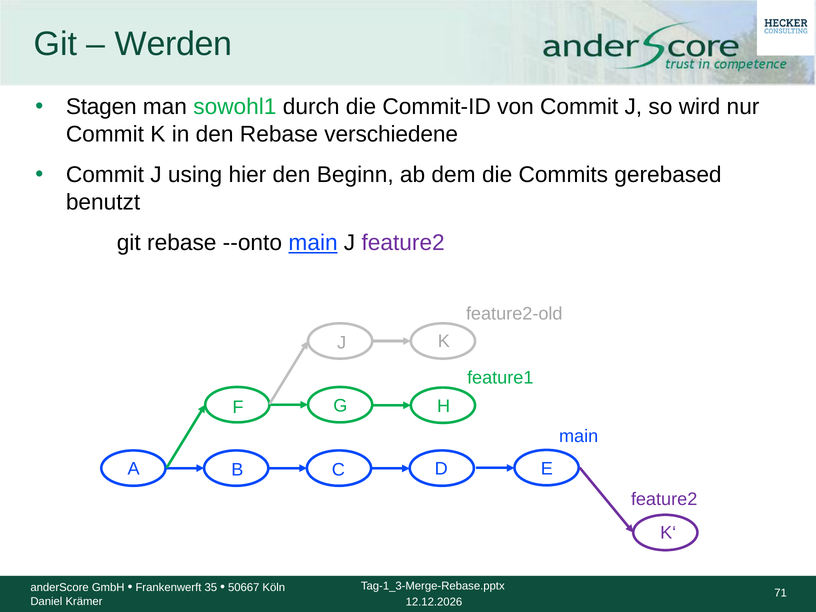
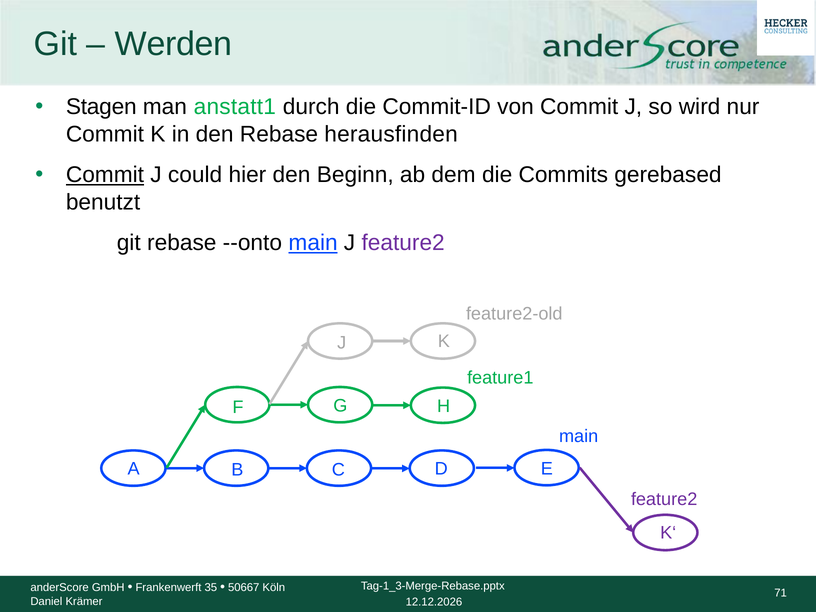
sowohl1: sowohl1 -> anstatt1 (235, 107)
verschiedene: verschiedene -> herausfinden (391, 134)
Commit underline: none -> present (105, 175)
using: using -> could (195, 175)
